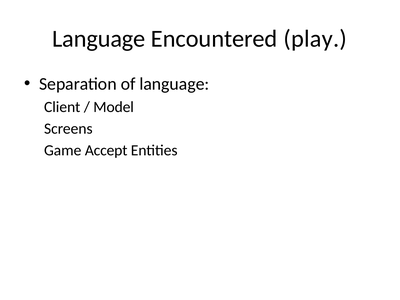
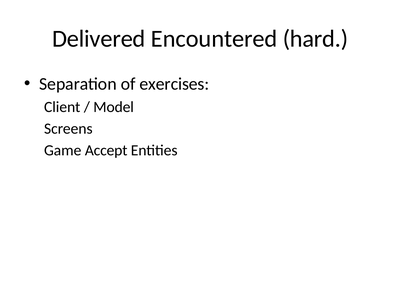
Language: Language -> Delivered (99, 39)
play: play -> hard (315, 39)
of language: language -> exercises (174, 84)
